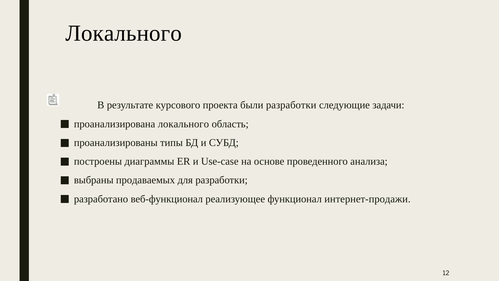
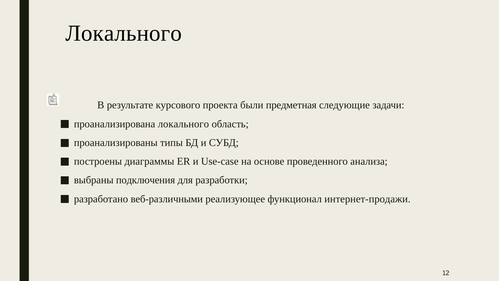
были разработки: разработки -> предметная (291, 105)
продаваемых: продаваемых -> подключения (146, 180)
веб-функционал: веб-функционал -> веб-различными (167, 199)
